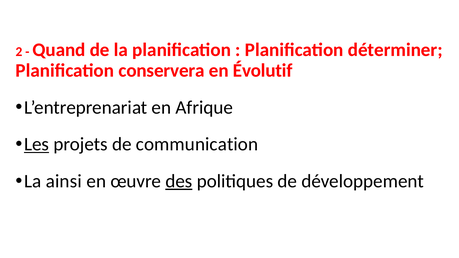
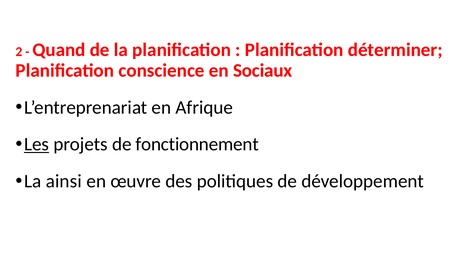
conservera: conservera -> conscience (162, 71)
Évolutif: Évolutif -> Sociaux (263, 71)
communication: communication -> fonctionnement (197, 144)
des underline: present -> none (179, 181)
